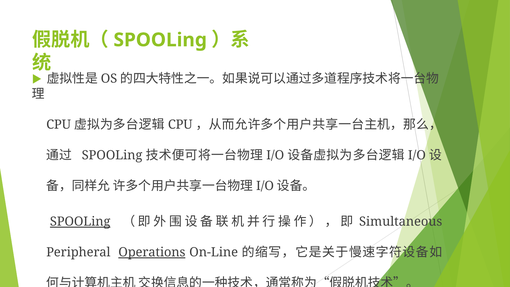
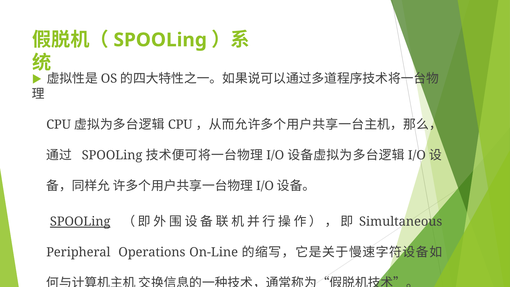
Operations underline: present -> none (152, 252)
